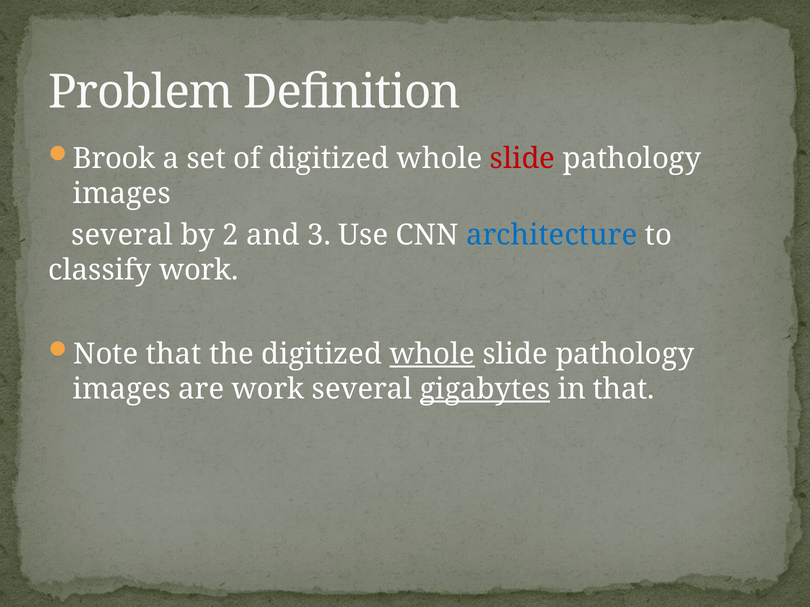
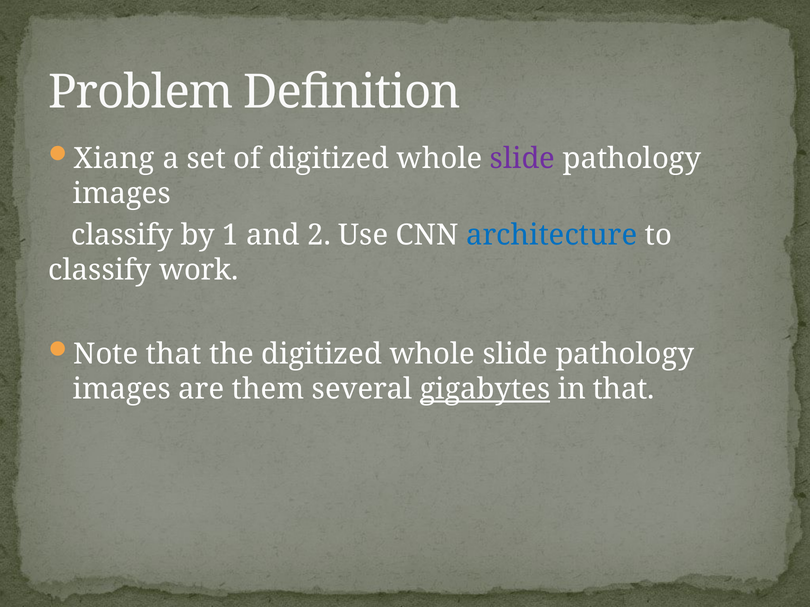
Brook: Brook -> Xiang (114, 159)
slide colour: red -> purple (523, 159)
several: several -> classify (122, 235)
2: 2 -> 1 (230, 235)
3: 3 -> 2 (319, 235)
whole underline: present -> none (432, 354)
are work: work -> them (268, 389)
